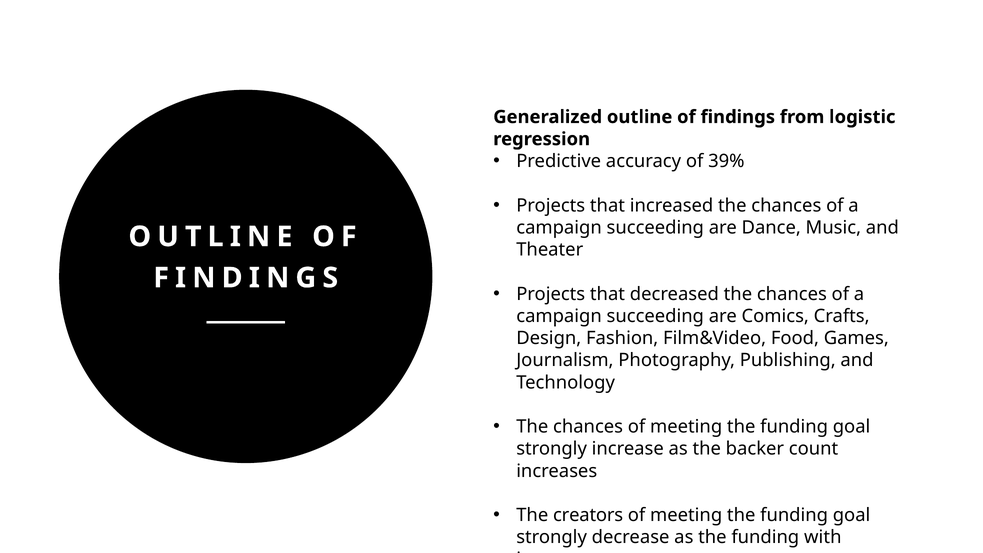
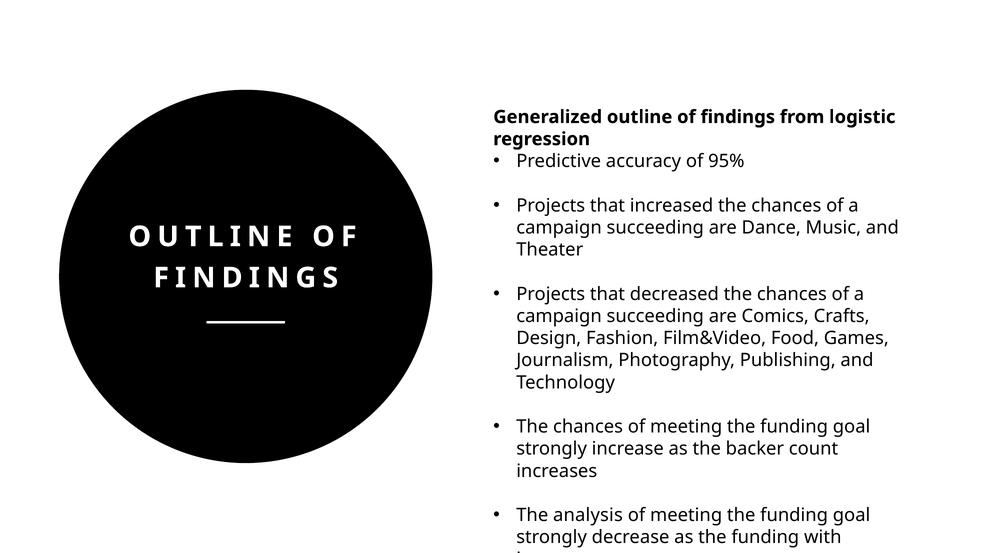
39%: 39% -> 95% (726, 161)
creators: creators -> analysis (588, 515)
